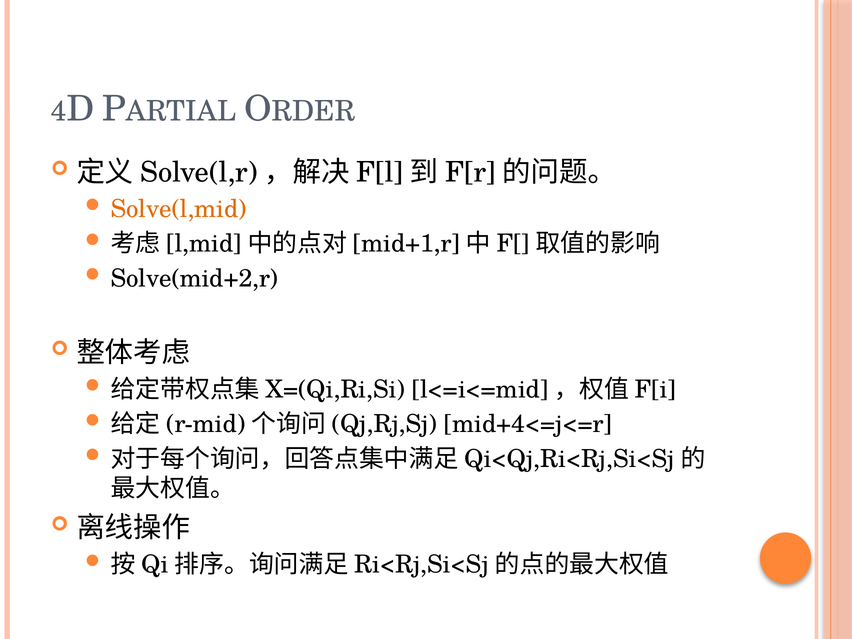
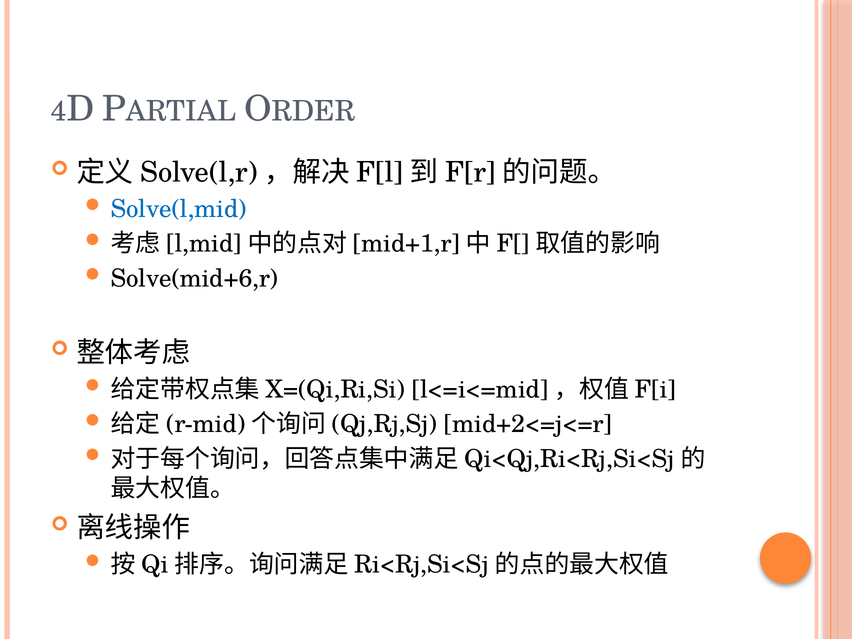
Solve(l,mid colour: orange -> blue (179, 209)
Solve(mid+2,r: Solve(mid+2,r -> Solve(mid+6,r (194, 279)
mid+4<=j<=r: mid+4<=j<=r -> mid+2<=j<=r (528, 424)
